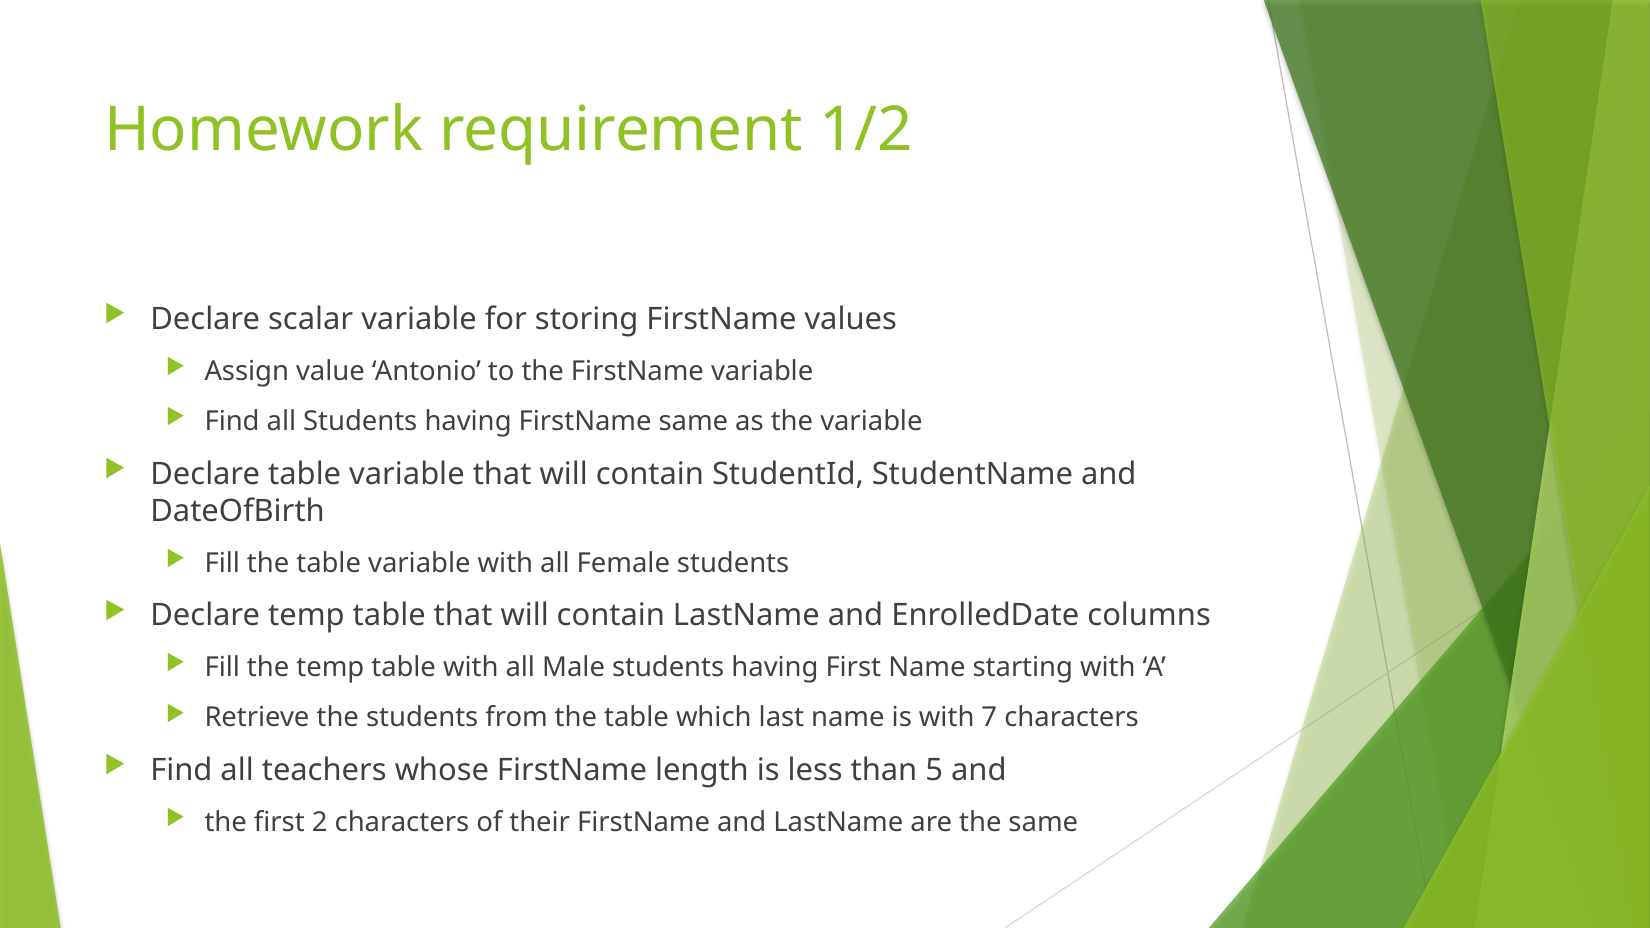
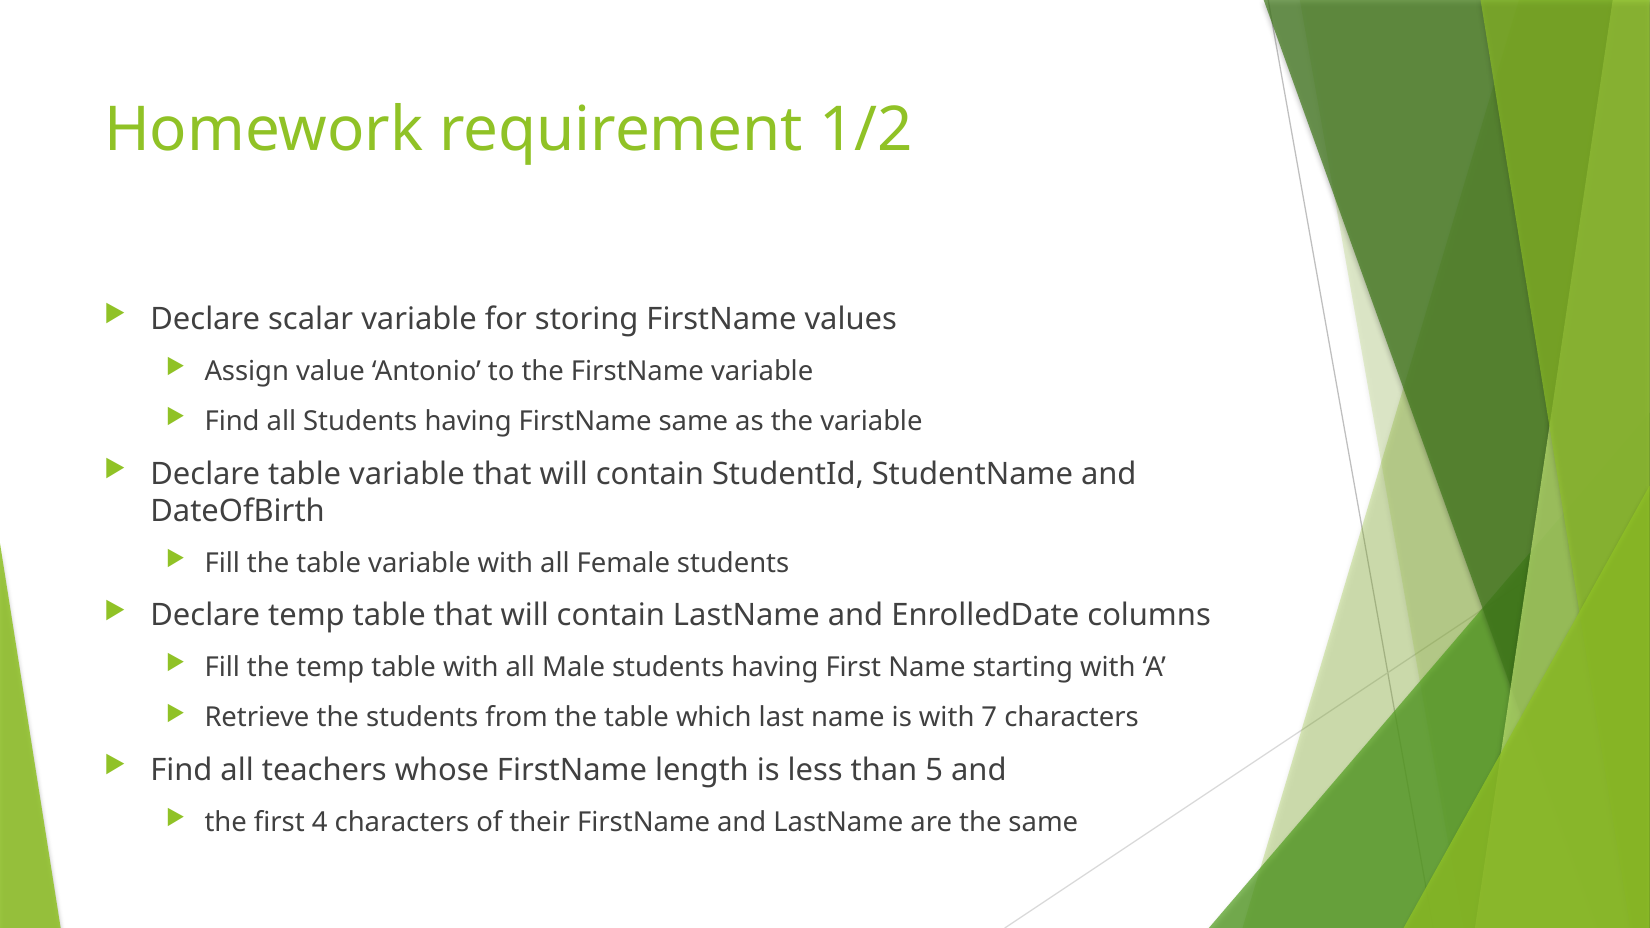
2: 2 -> 4 (320, 822)
